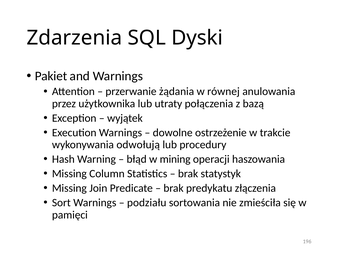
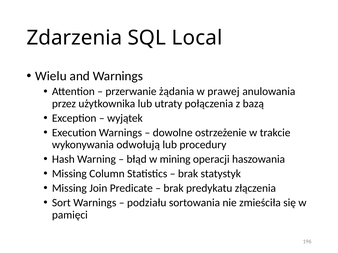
Dyski: Dyski -> Local (197, 38)
Pakiet: Pakiet -> Wielu (51, 76)
równej: równej -> prawej (223, 92)
